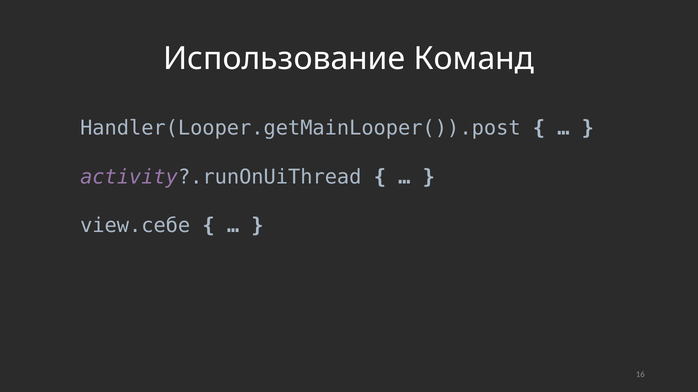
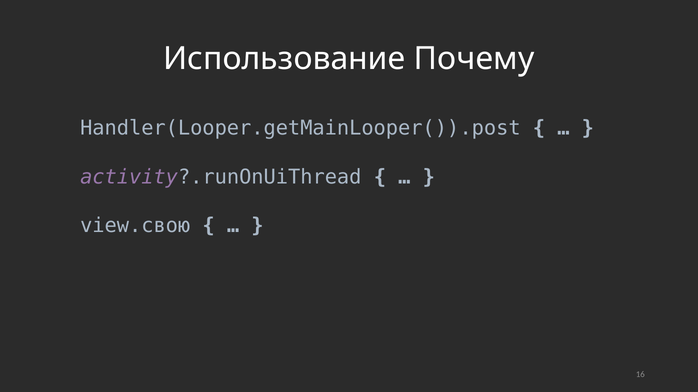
Команд: Команд -> Почему (474, 59)
view.себе: view.себе -> view.свою (135, 226)
